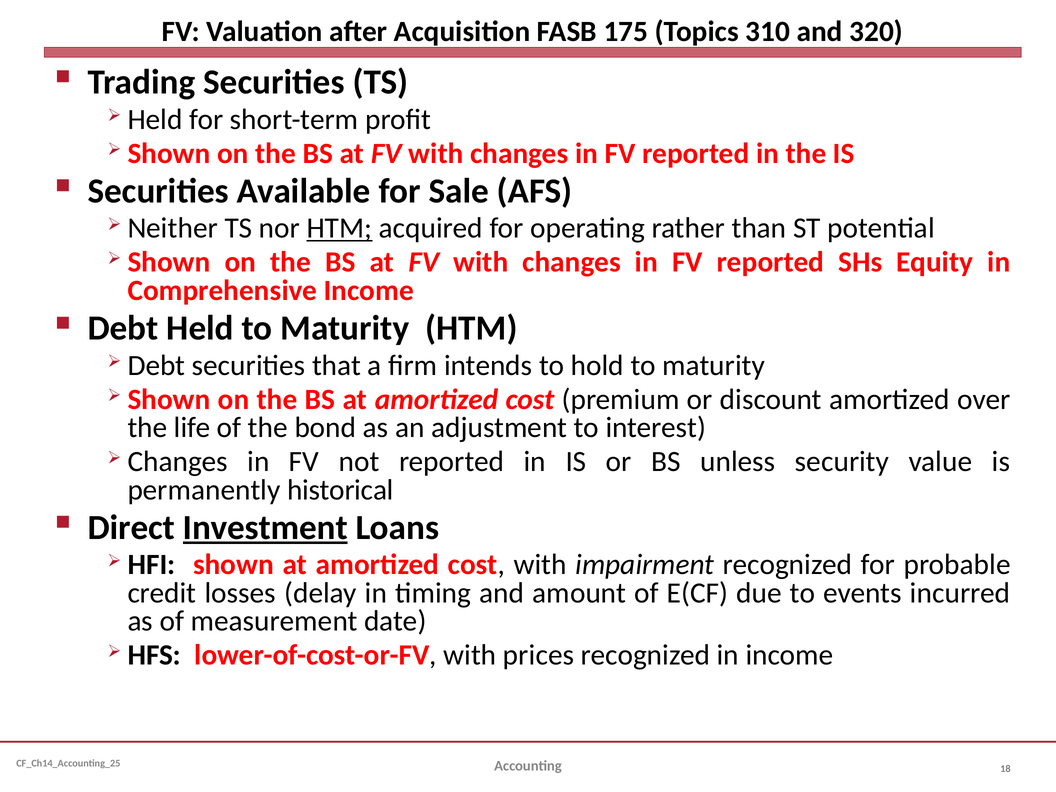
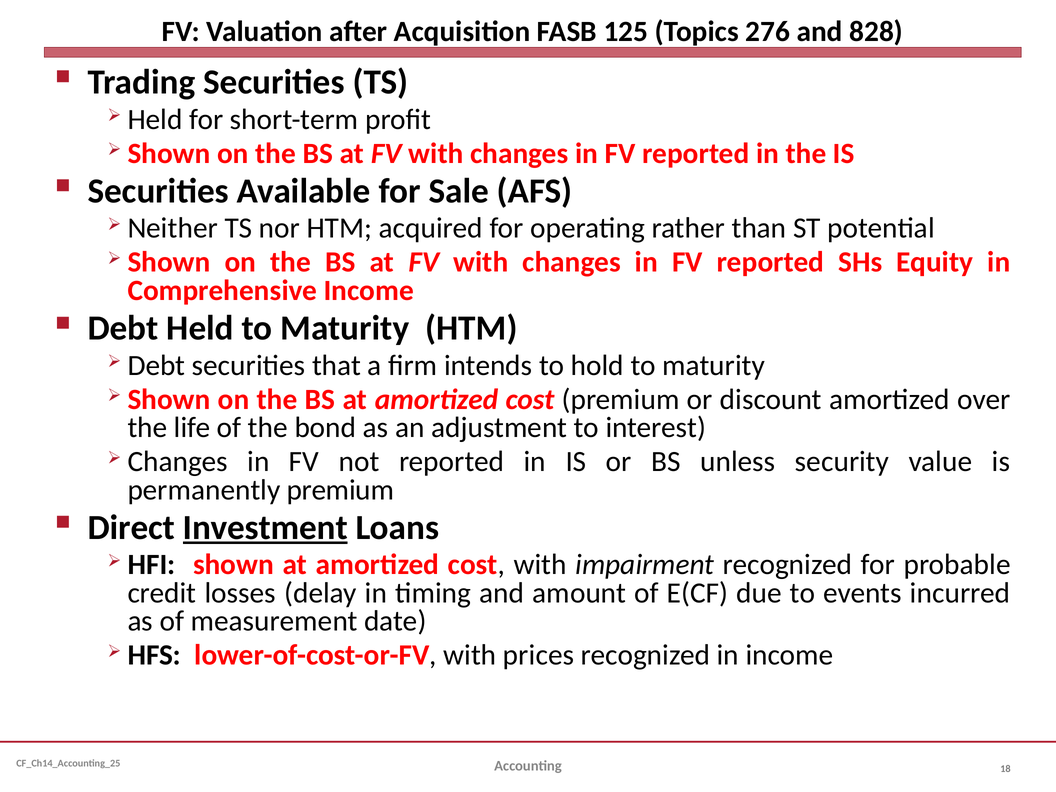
175: 175 -> 125 (626, 31)
310: 310 -> 276 (768, 31)
320: 320 -> 828 (876, 31)
HTM underline: present -> none (339, 228)
permanently historical: historical -> premium (340, 490)
